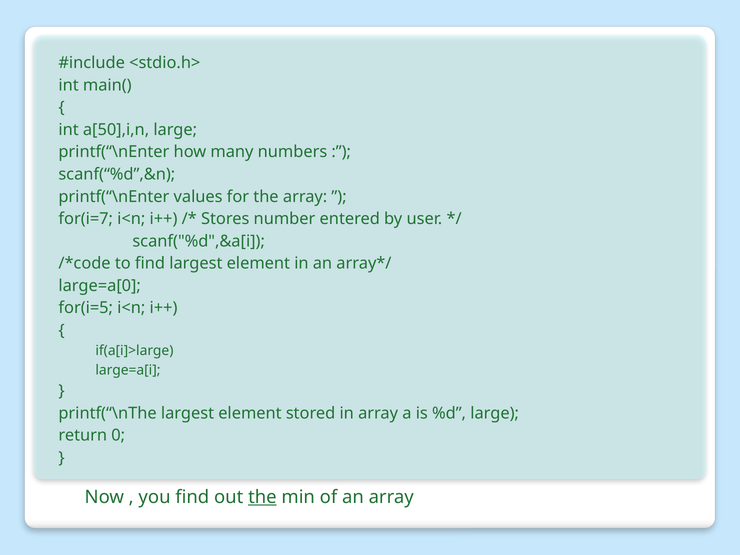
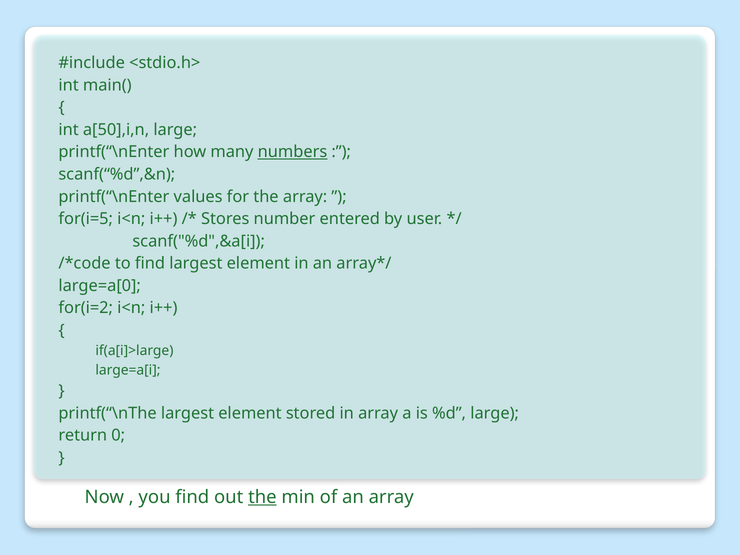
numbers underline: none -> present (292, 152)
for(i=7: for(i=7 -> for(i=5 (86, 219)
for(i=5: for(i=5 -> for(i=2 (86, 308)
